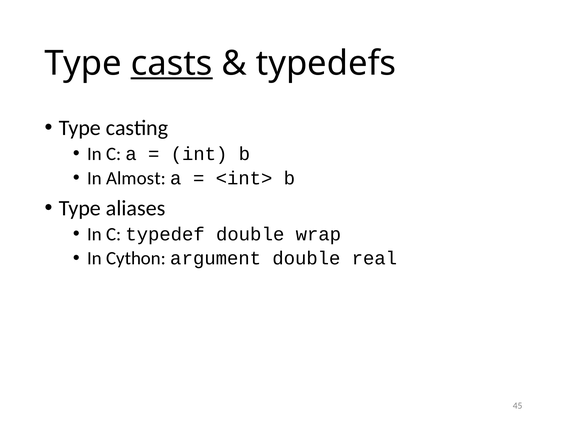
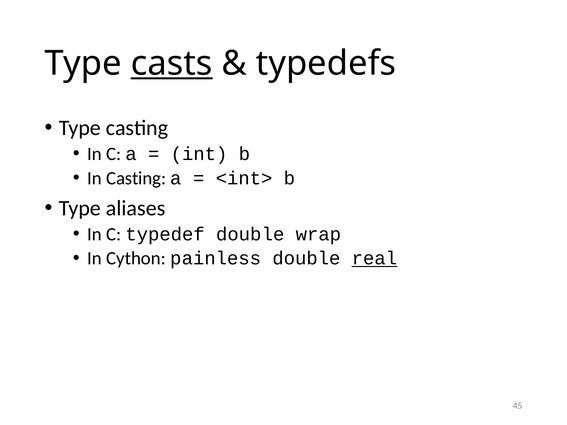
In Almost: Almost -> Casting (136, 178)
argument: argument -> painless (216, 259)
real underline: none -> present (375, 259)
